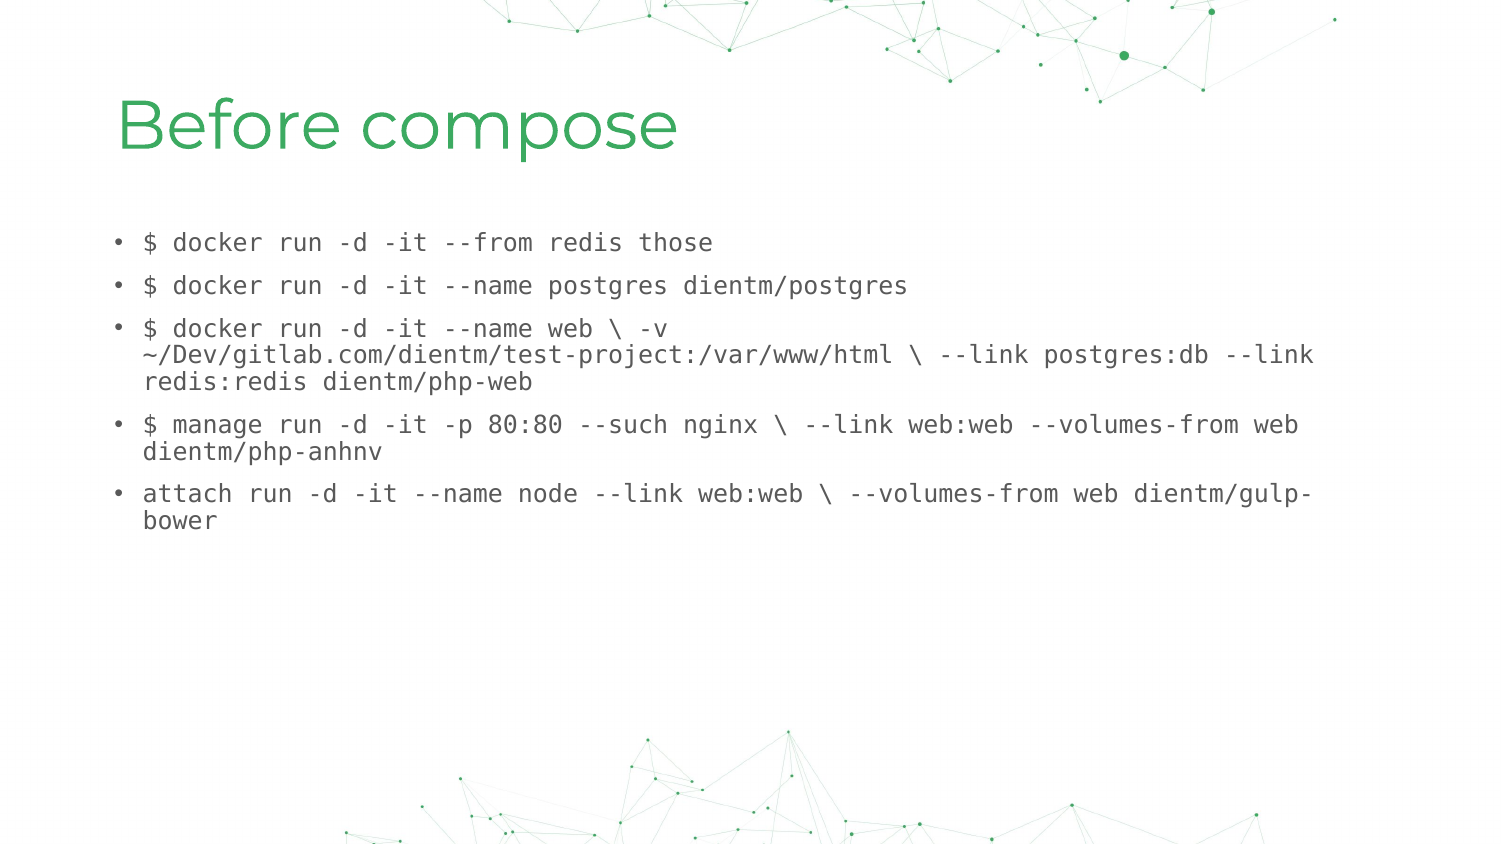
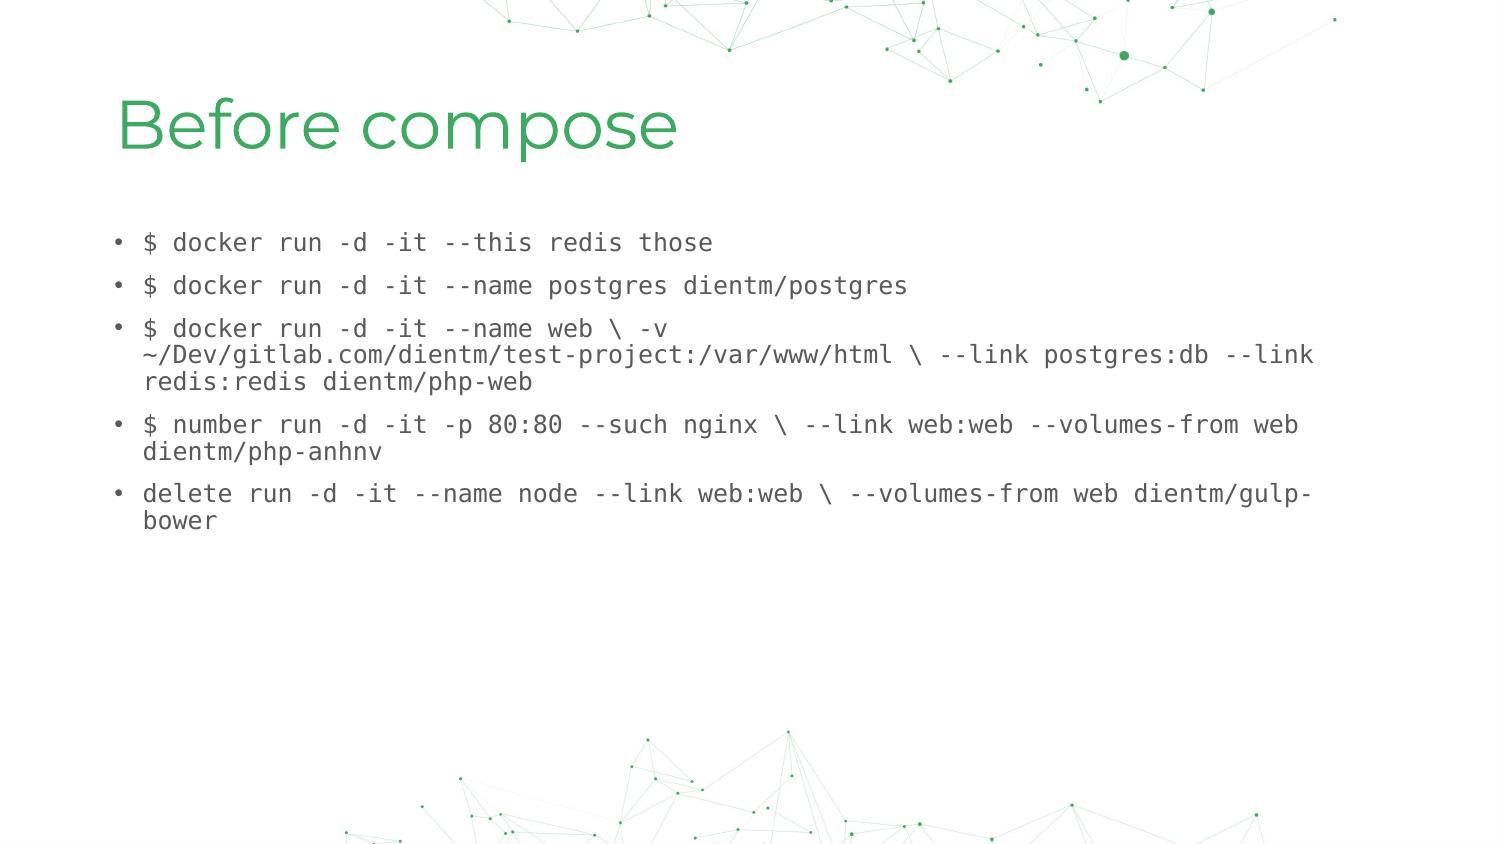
--from: --from -> --this (488, 244)
manage: manage -> number (218, 425)
attach: attach -> delete (188, 495)
